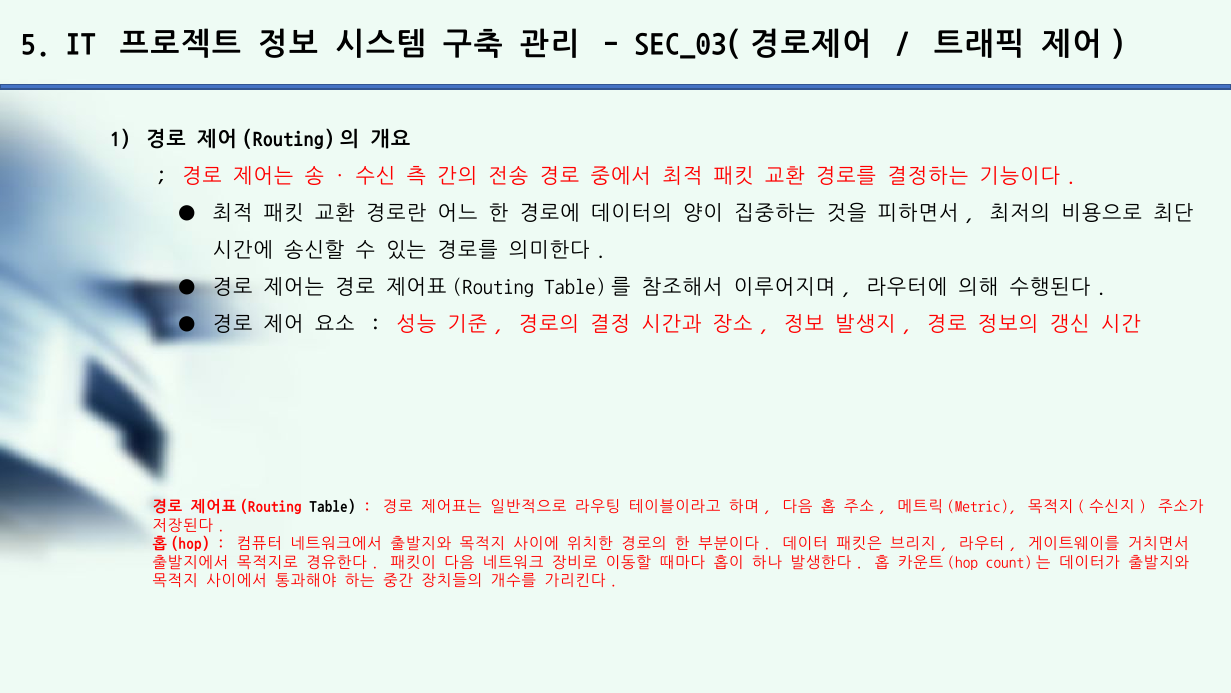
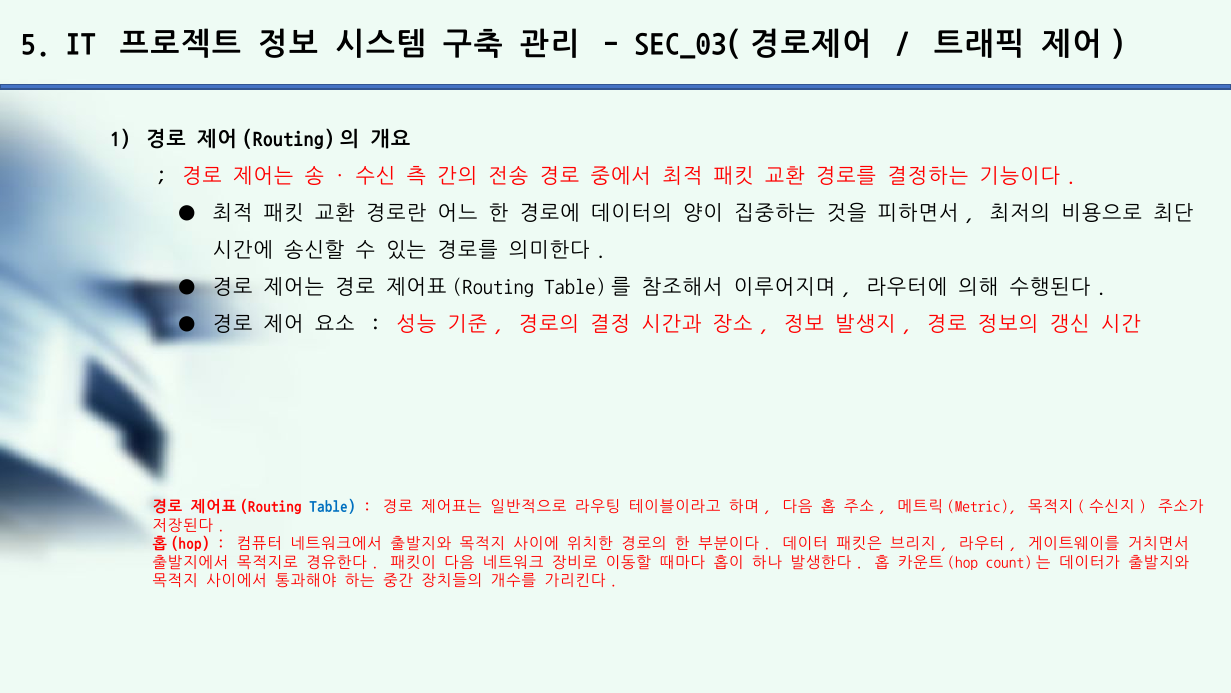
Table colour: black -> blue (332, 506)
